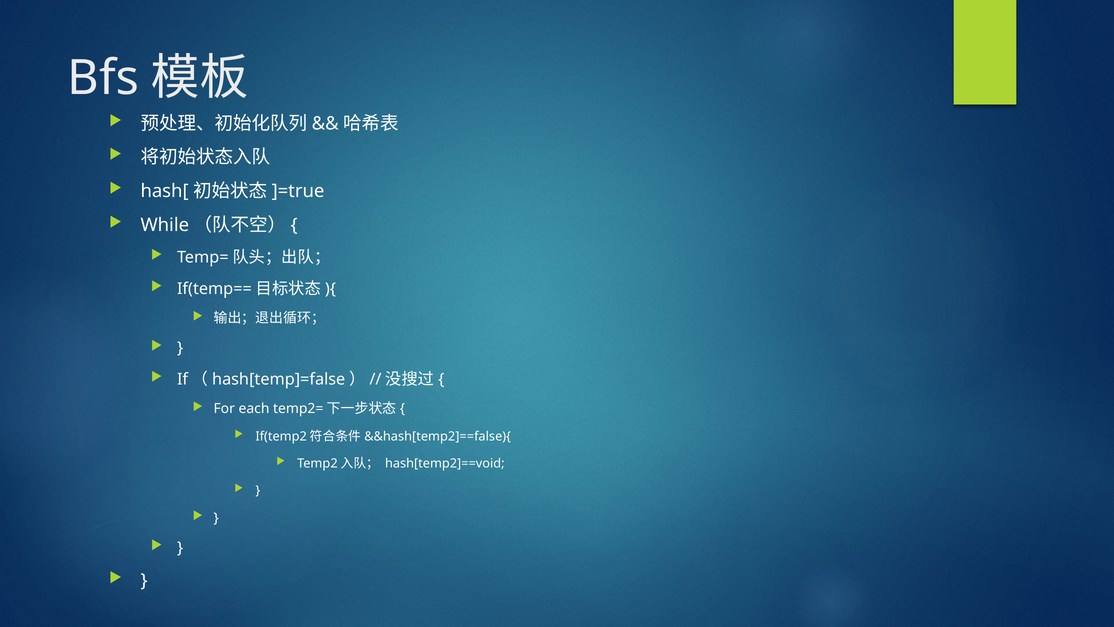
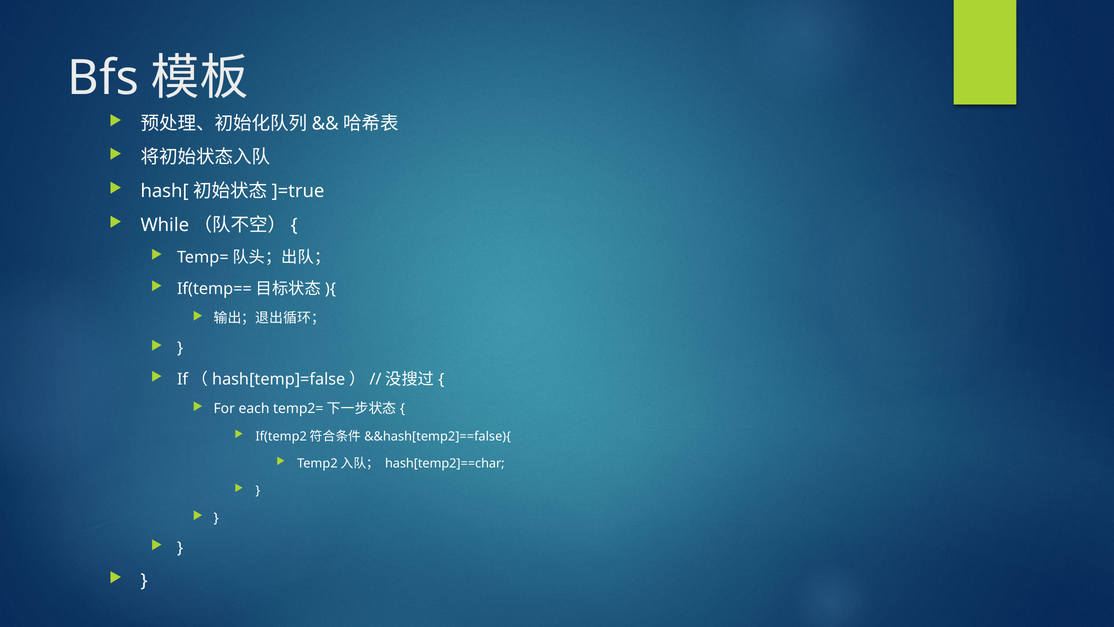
hash[temp2]==void: hash[temp2]==void -> hash[temp2]==char (445, 463)
